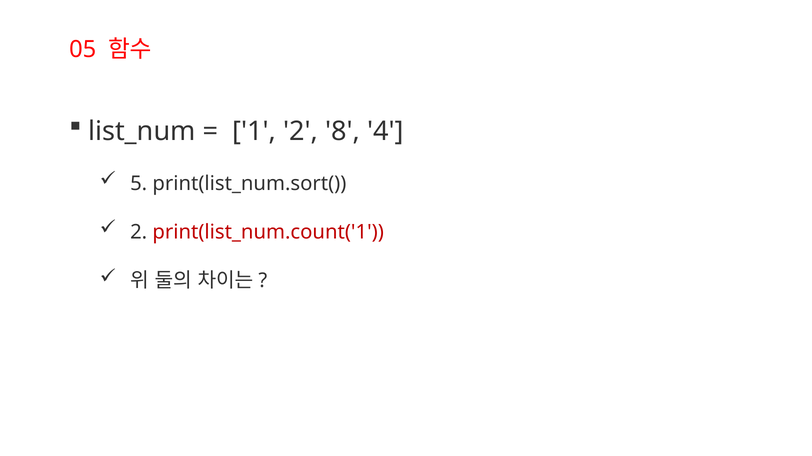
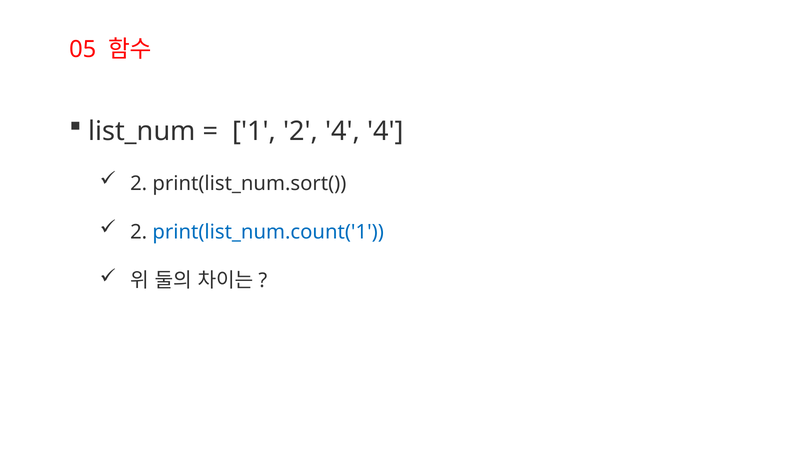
2 8: 8 -> 4 (343, 131)
5: 5 -> 2 (139, 184)
print(list_num.count('1 colour: red -> blue (268, 232)
